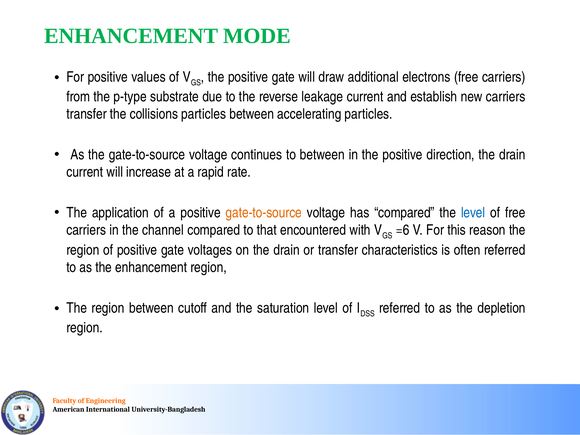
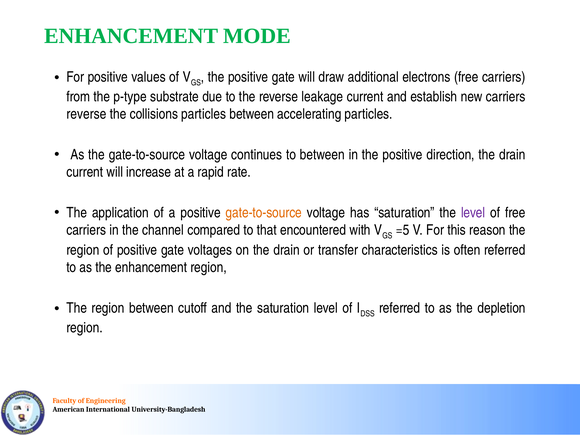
transfer: transfer -> reverse (87, 114)
has compared: compared -> saturation (404, 213)
level colour: blue -> purple (473, 213)
=6: =6 -> =5 (403, 230)
